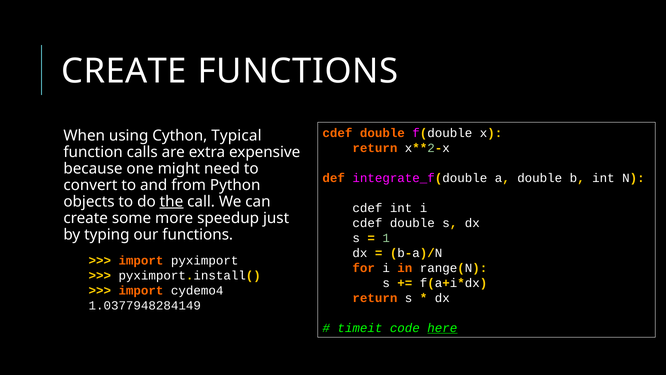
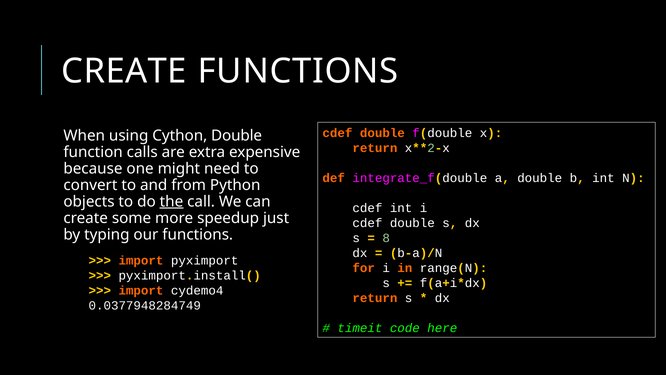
Cython Typical: Typical -> Double (237, 136)
1: 1 -> 8 (386, 238)
1.0377948284149: 1.0377948284149 -> 0.0377948284749 (145, 306)
here underline: present -> none (442, 328)
